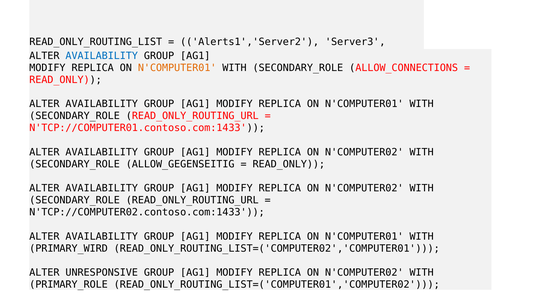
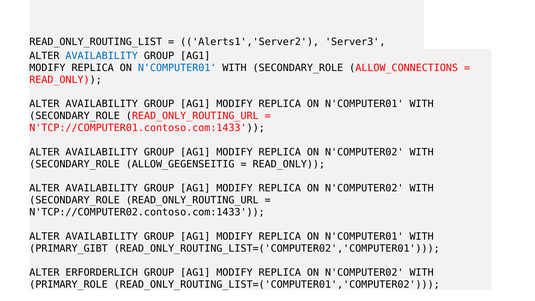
N'COMPUTER01 colour: orange -> blue (177, 68)
PRIMARY_WIRD: PRIMARY_WIRD -> PRIMARY_GIBT (69, 248)
UNRESPONSIVE: UNRESPONSIVE -> ERFORDERLICH (102, 272)
